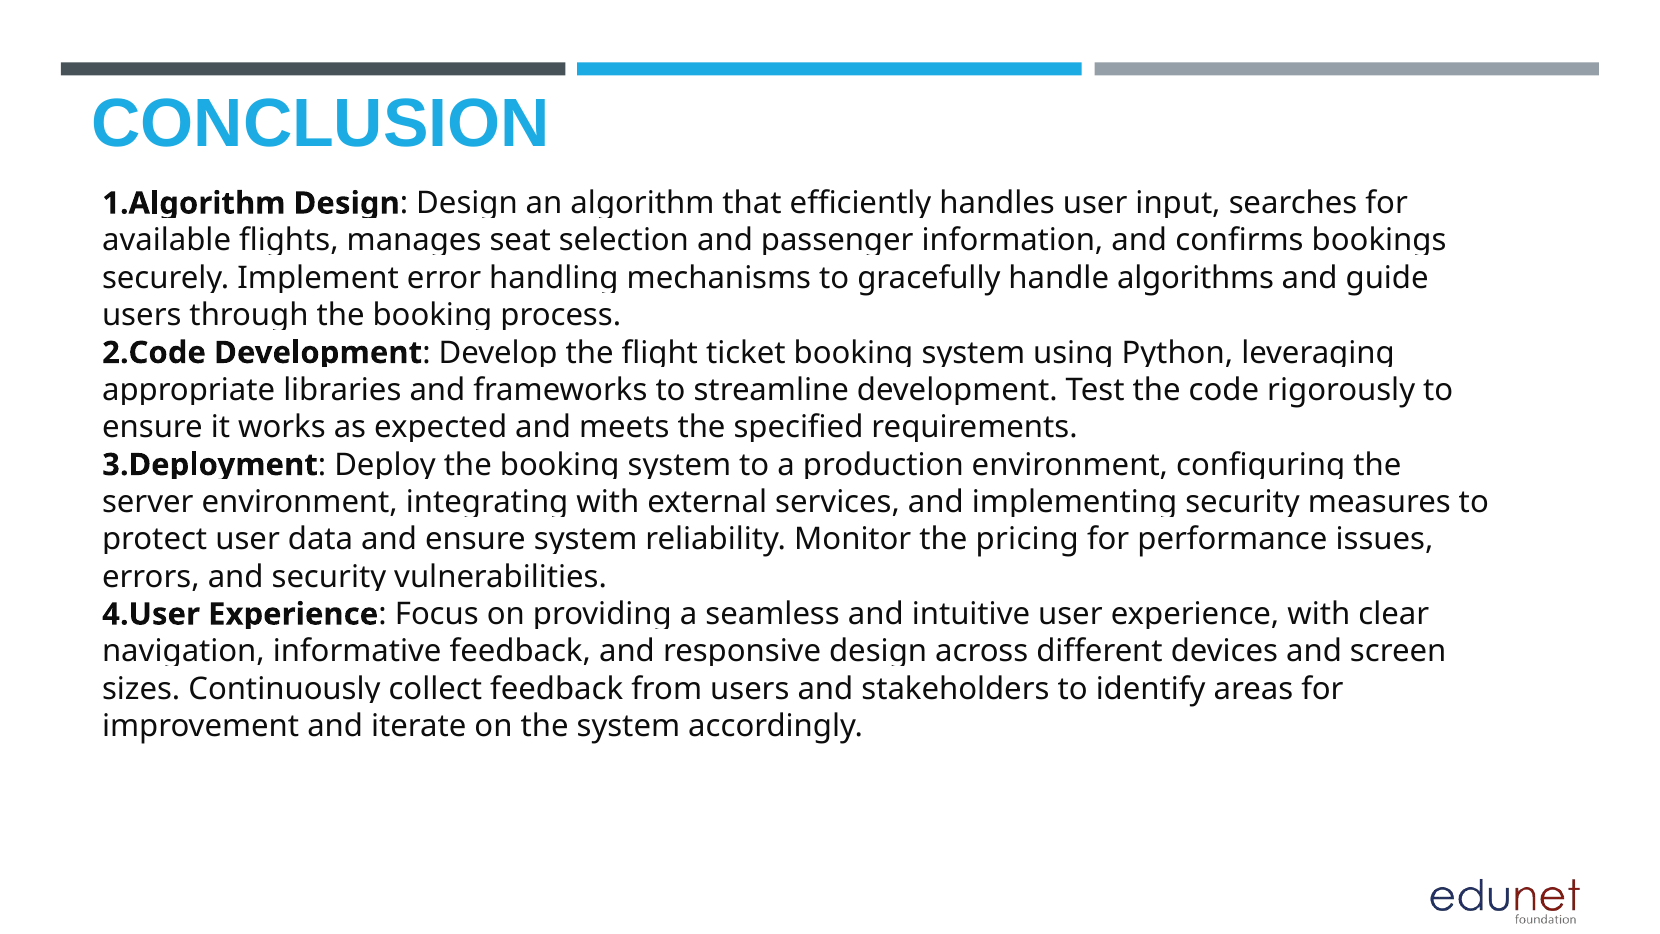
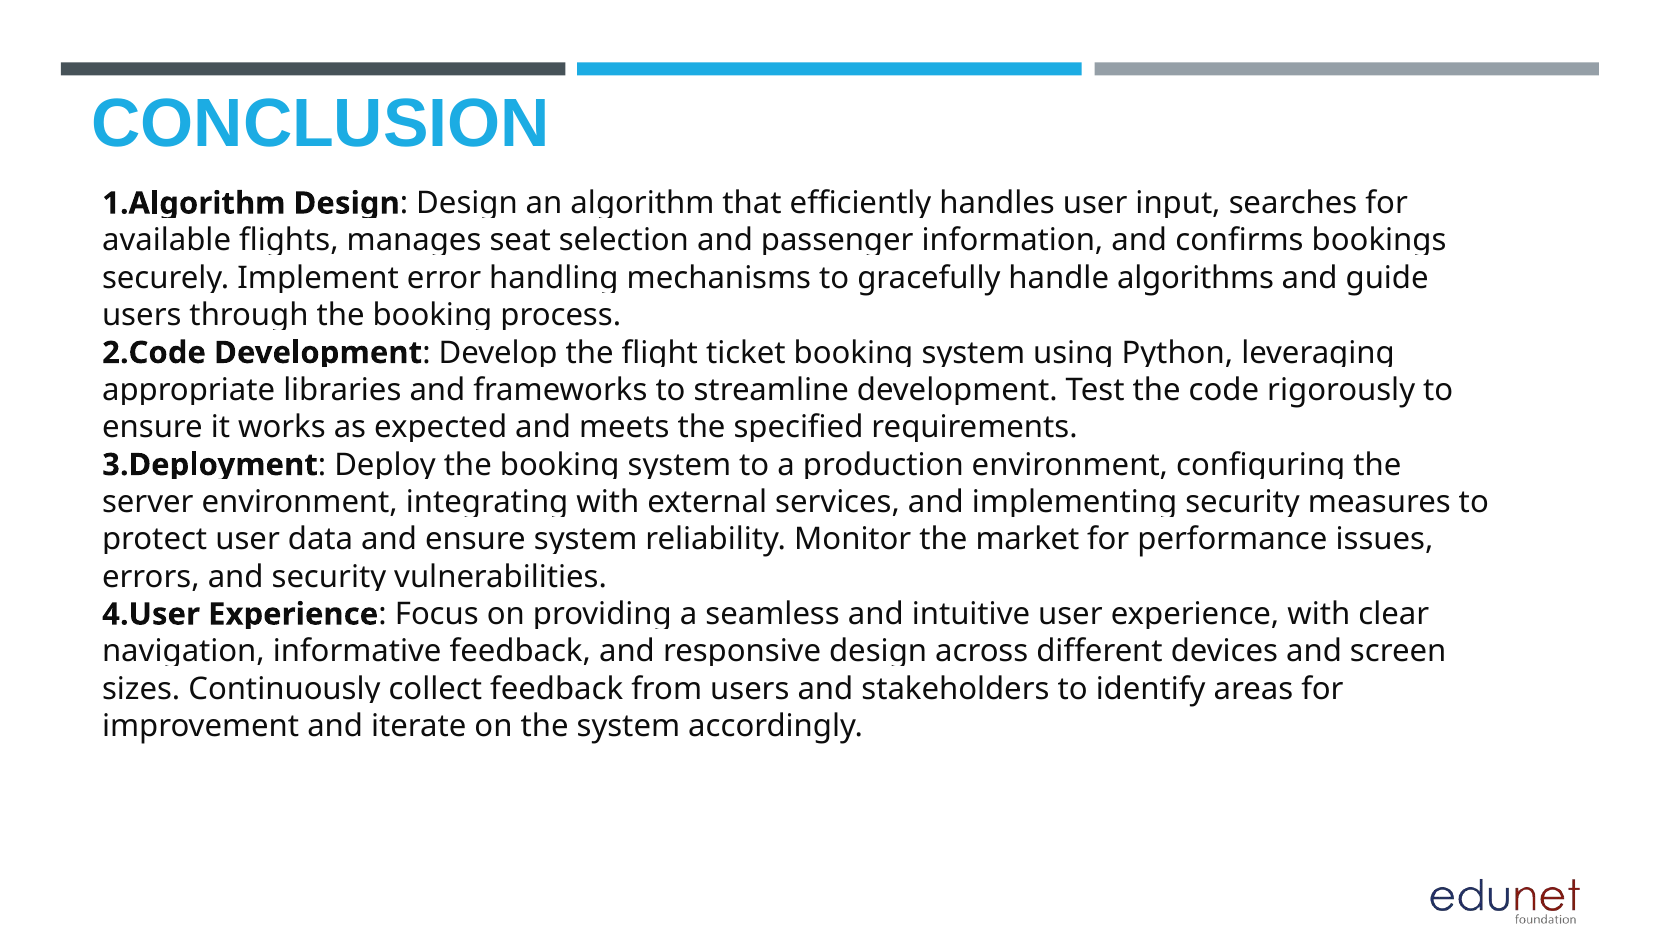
pricing: pricing -> market (1027, 539)
